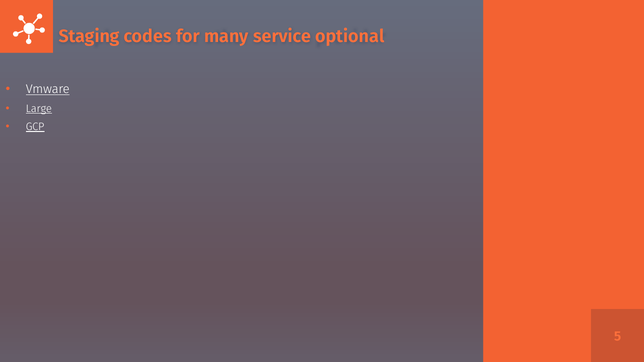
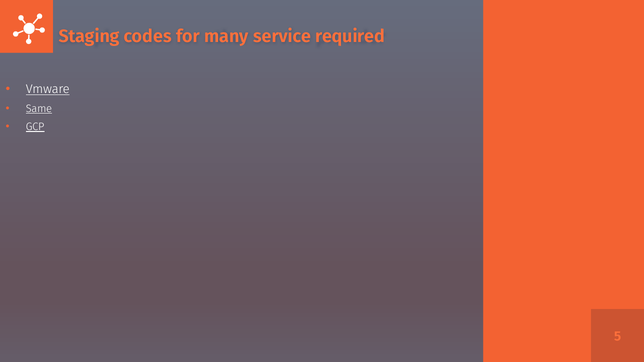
optional: optional -> required (350, 36)
Large: Large -> Same (39, 109)
